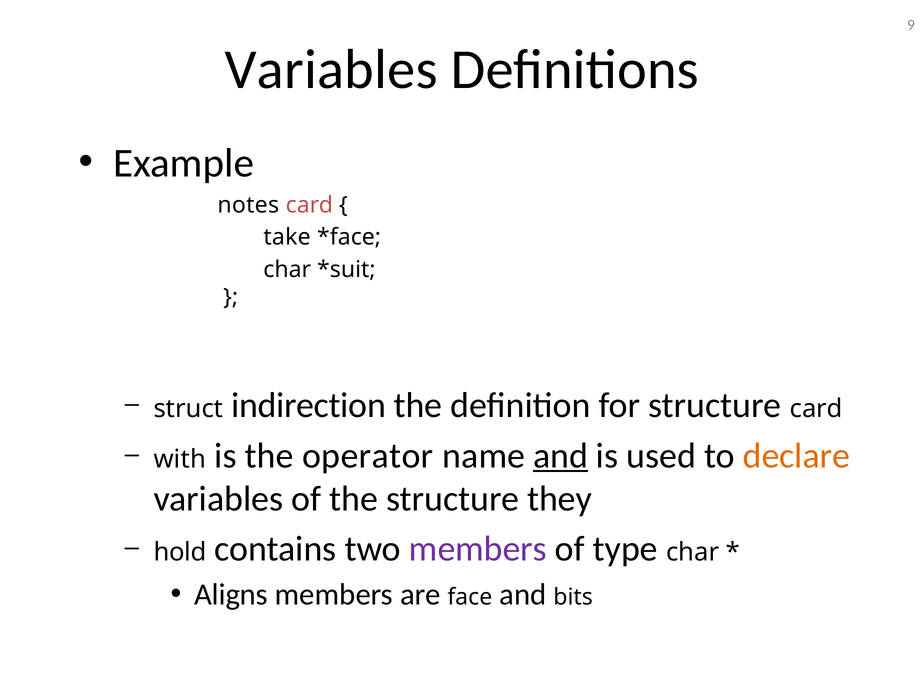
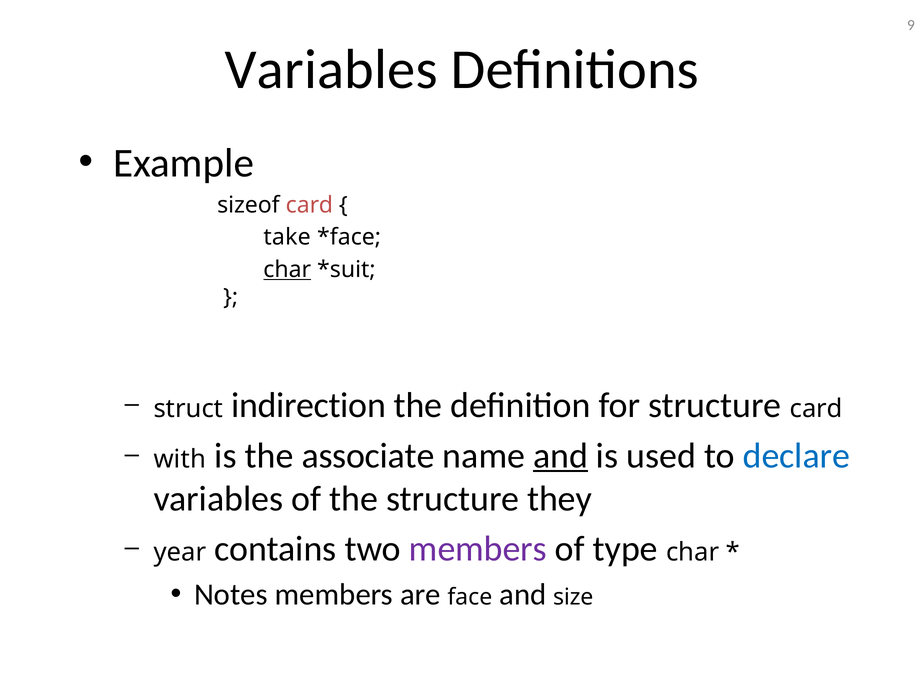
notes: notes -> sizeof (248, 205)
char underline: none -> present (287, 270)
operator: operator -> associate (368, 456)
declare colour: orange -> blue (796, 456)
hold: hold -> year (180, 552)
Aligns: Aligns -> Notes (231, 595)
bits: bits -> size (573, 597)
